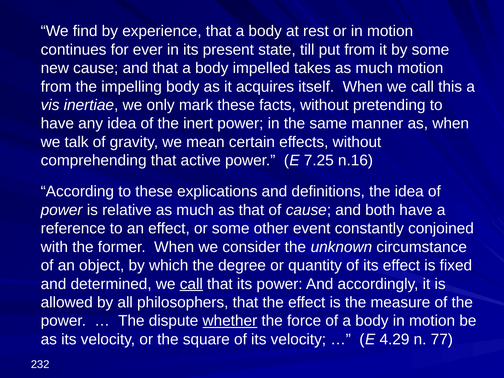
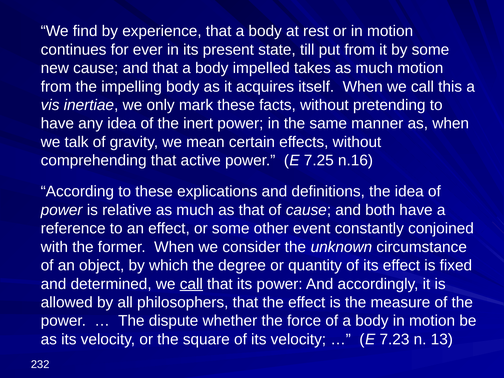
whether underline: present -> none (230, 321)
4.29: 4.29 -> 7.23 (394, 339)
77: 77 -> 13 (442, 339)
